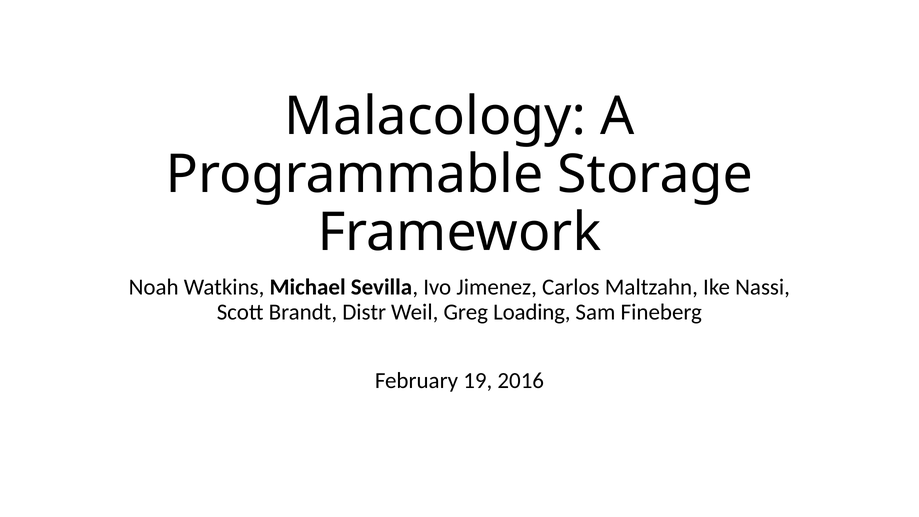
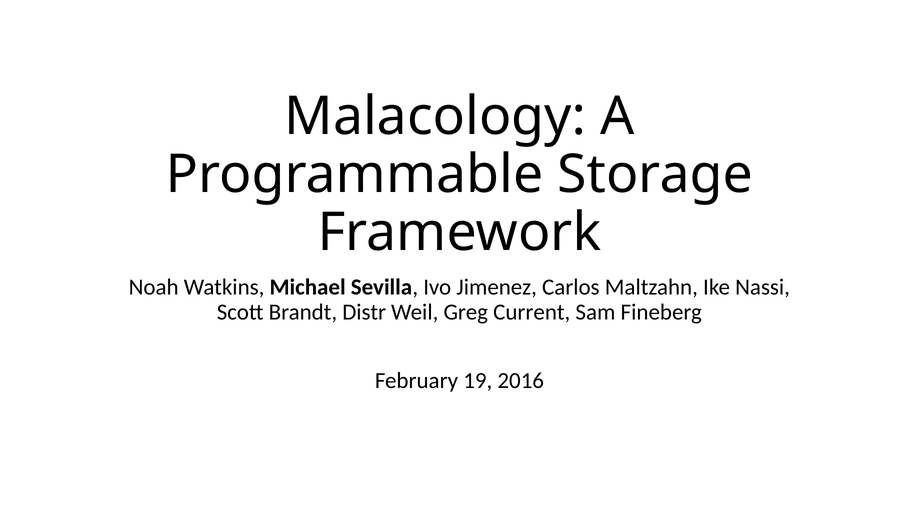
Loading: Loading -> Current (532, 312)
